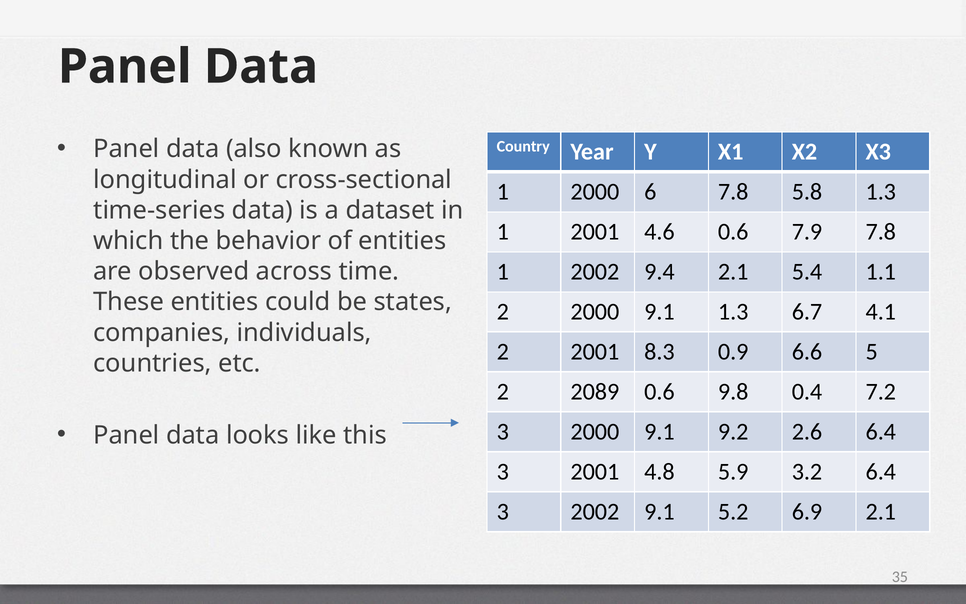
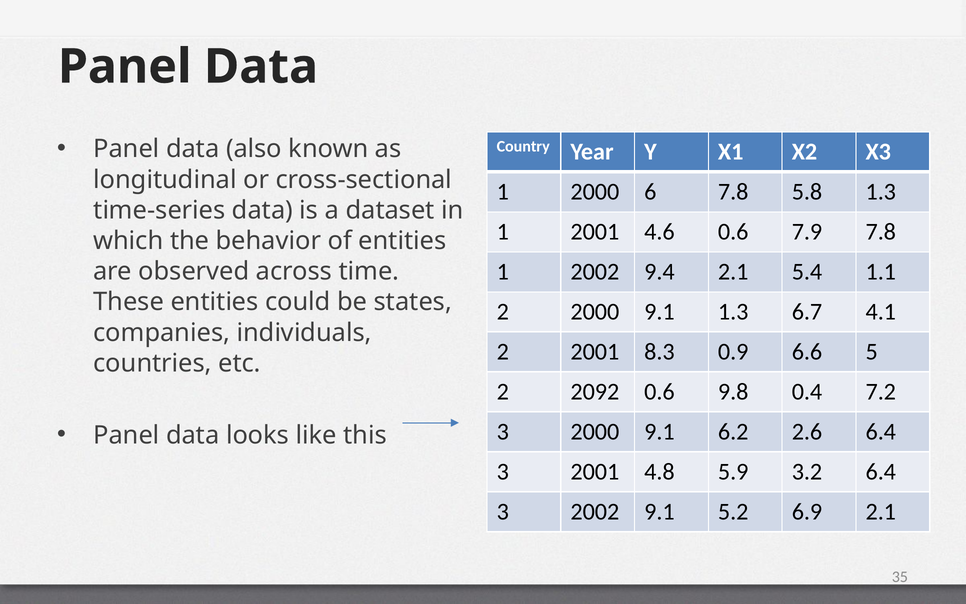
2089: 2089 -> 2092 (595, 392)
9.2: 9.2 -> 6.2 (733, 431)
